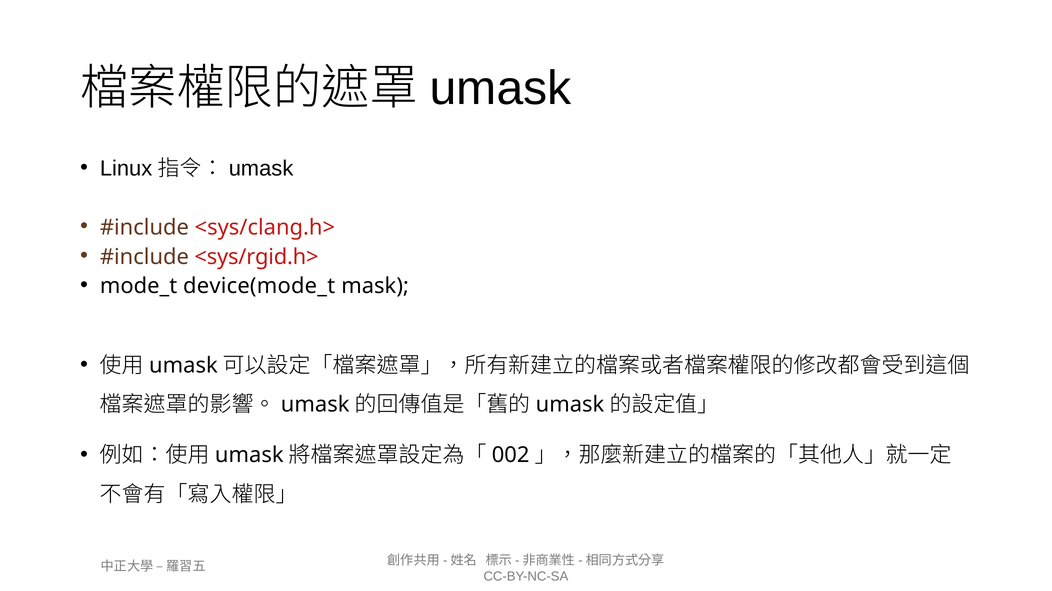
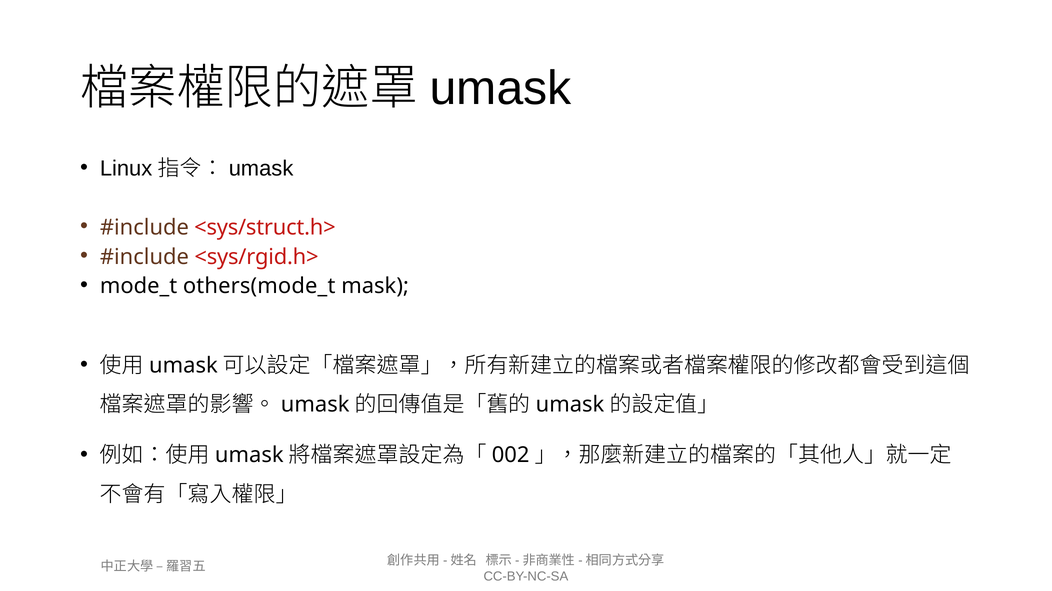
<sys/clang.h>: <sys/clang.h> -> <sys/struct.h> (265, 228)
device(mode_t: device(mode_t -> others(mode_t (259, 287)
